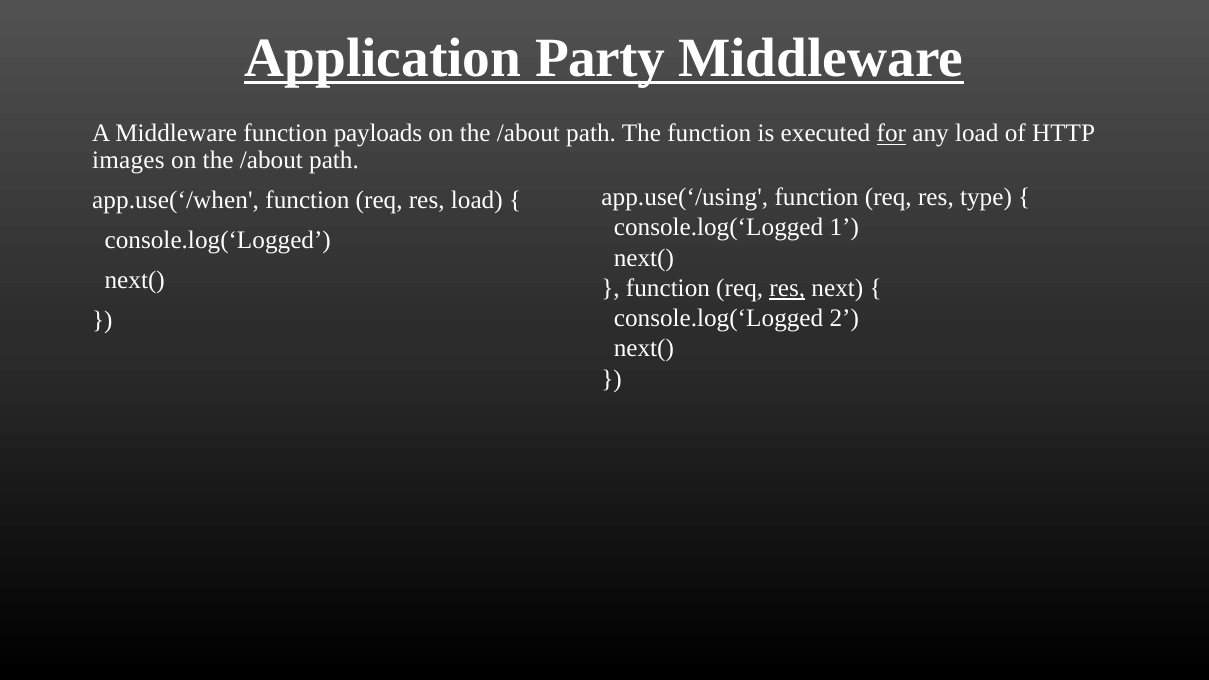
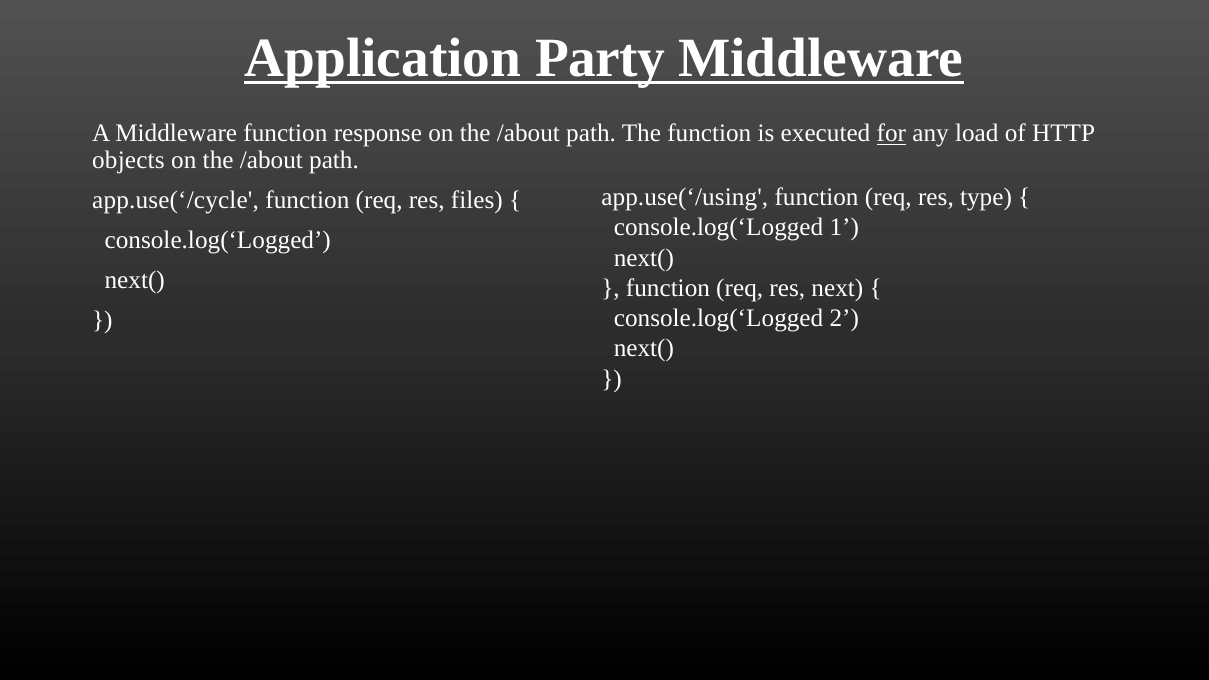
payloads: payloads -> response (378, 133)
images: images -> objects (128, 161)
app.use(‘/when: app.use(‘/when -> app.use(‘/cycle (176, 201)
res load: load -> files (477, 201)
res underline: present -> none (787, 288)
